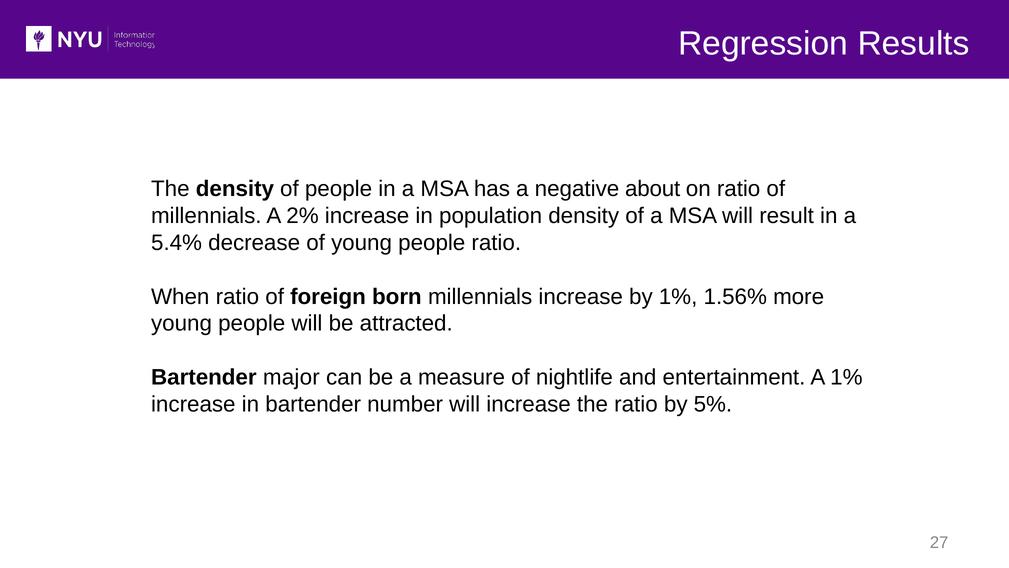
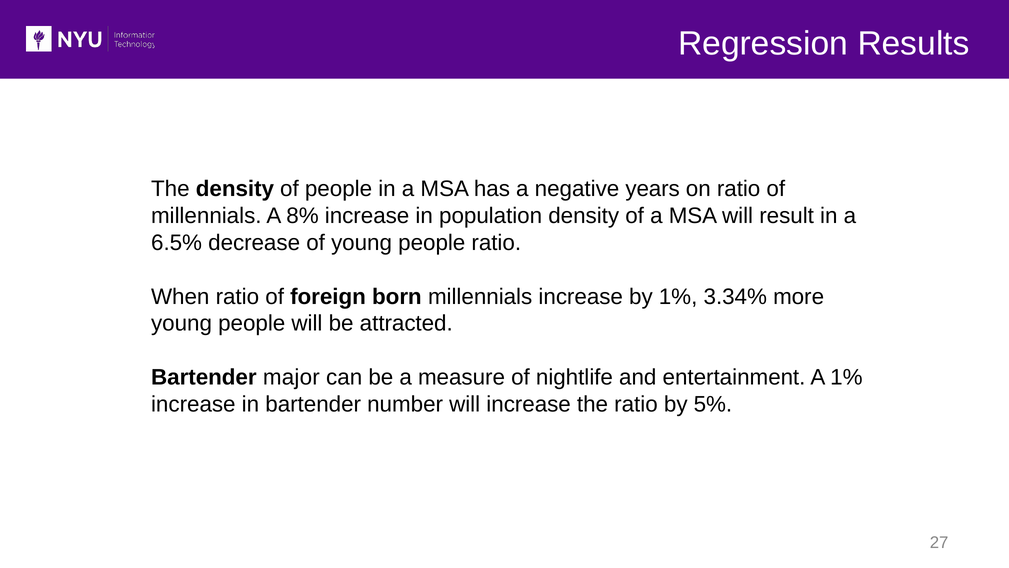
about: about -> years (653, 189)
2%: 2% -> 8% (303, 216)
5.4%: 5.4% -> 6.5% (177, 243)
1.56%: 1.56% -> 3.34% (735, 296)
